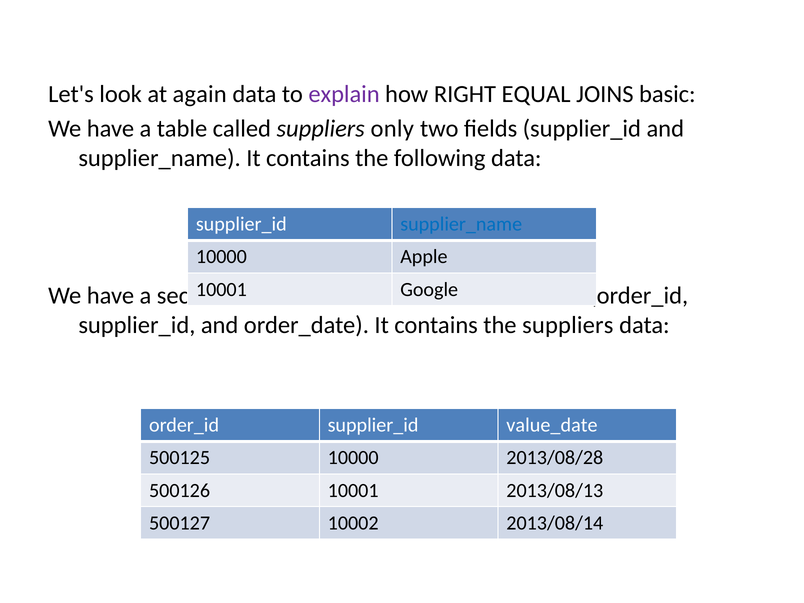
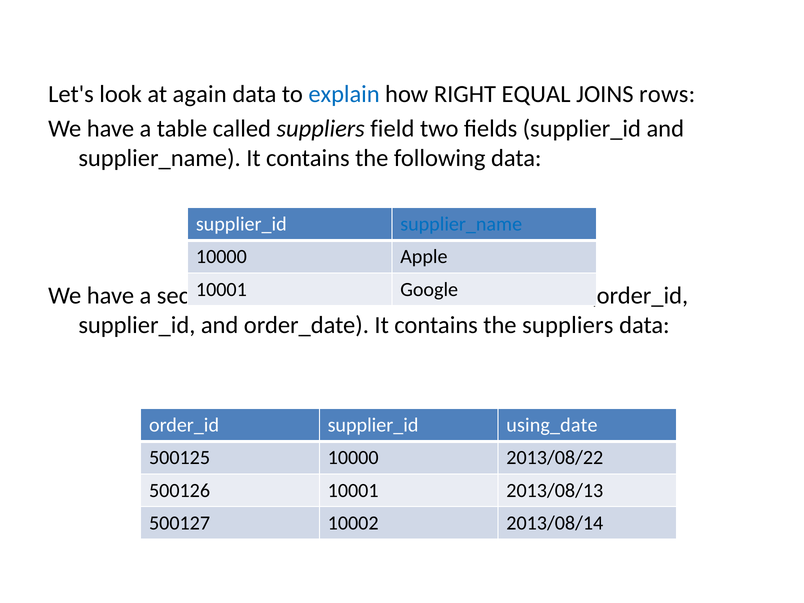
explain colour: purple -> blue (344, 94)
basic: basic -> rows (667, 94)
only: only -> field (392, 129)
value_date: value_date -> using_date (552, 425)
2013/08/28: 2013/08/28 -> 2013/08/22 (555, 458)
